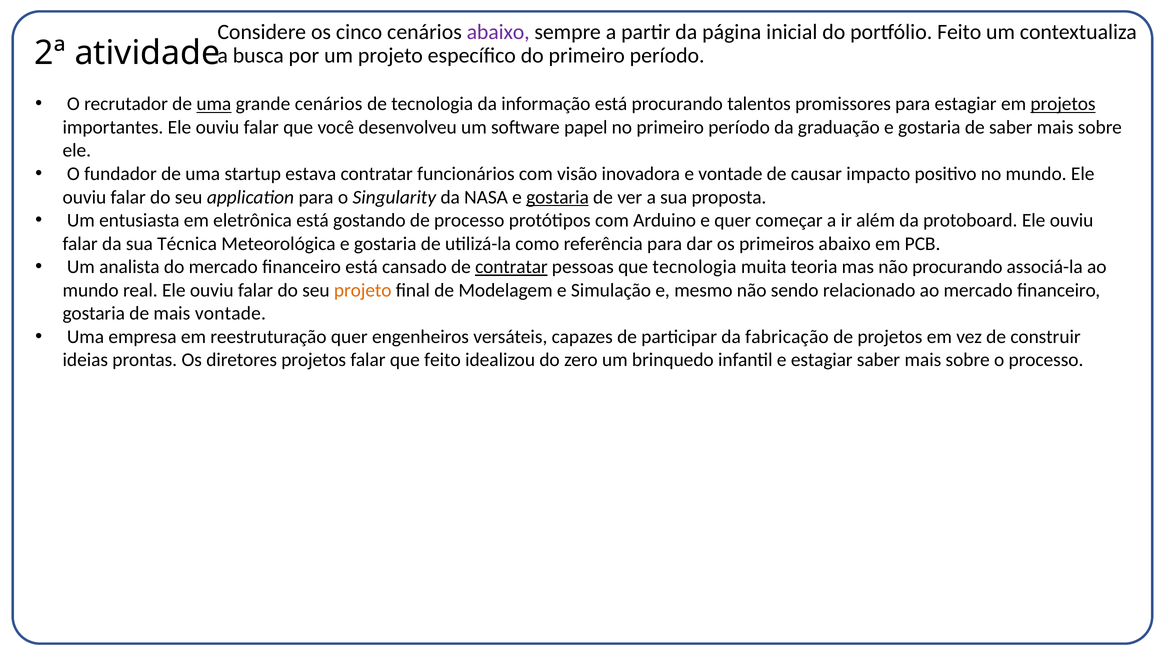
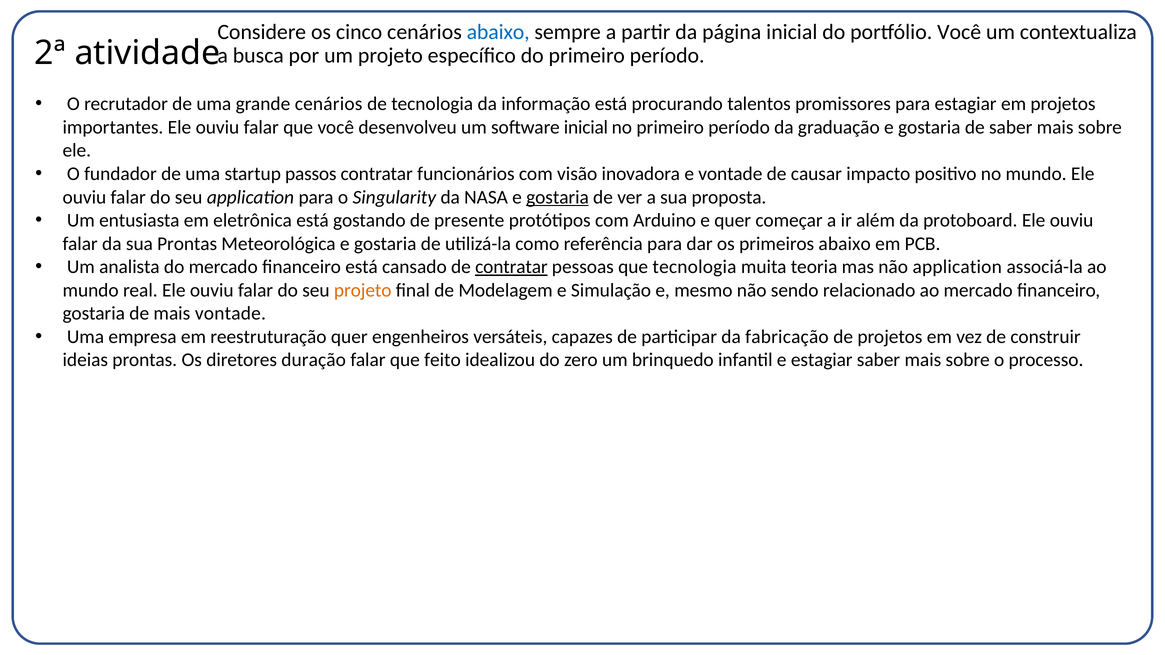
abaixo colour: purple -> blue (498, 32)
portfólio Feito: Feito -> Você (959, 32)
uma underline: present -> none (214, 104)
projetos underline: present -> none (1063, 104)
software papel: papel -> inicial (586, 127)
estava: estava -> passos (311, 174)
de processo: processo -> presente (469, 220)
sua Técnica: Técnica -> Prontas (187, 244)
não procurando: procurando -> application (957, 267)
diretores projetos: projetos -> duração (314, 360)
